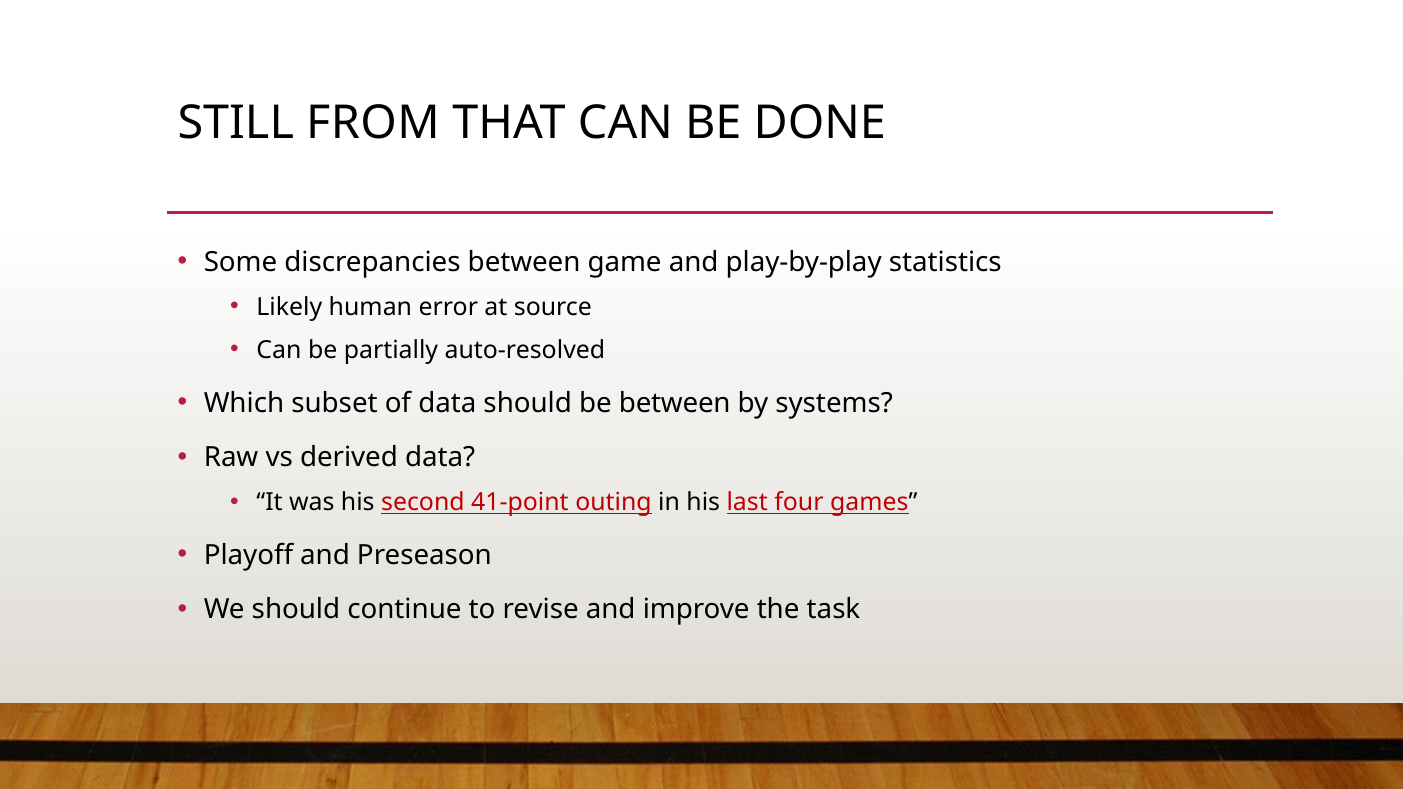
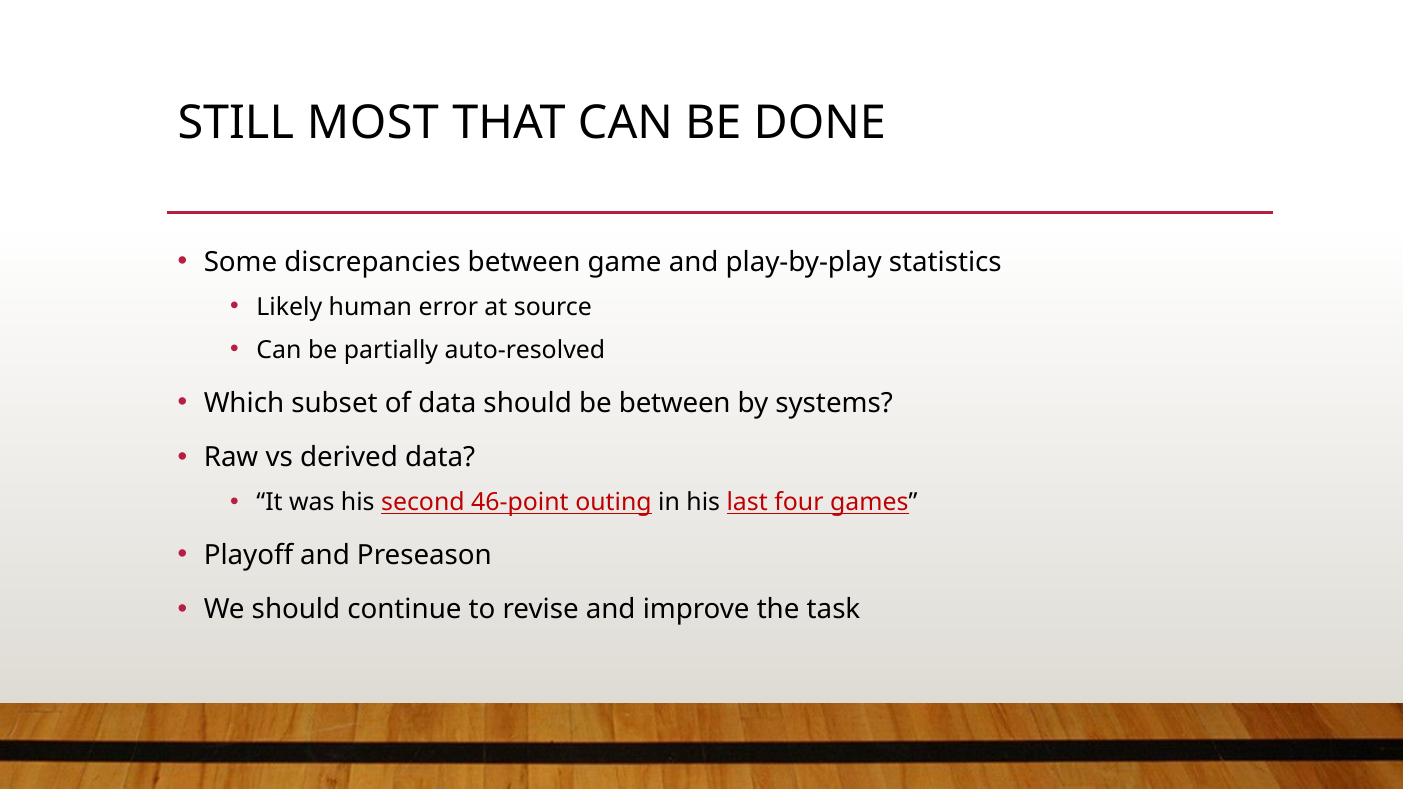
FROM: FROM -> MOST (373, 123)
41-point: 41-point -> 46-point (520, 502)
